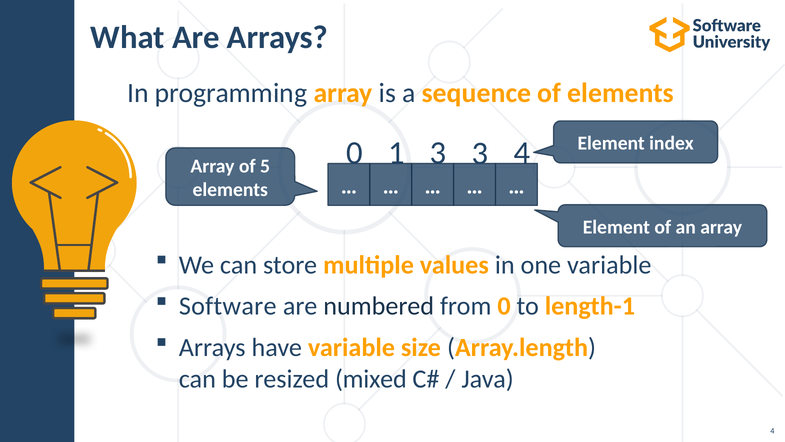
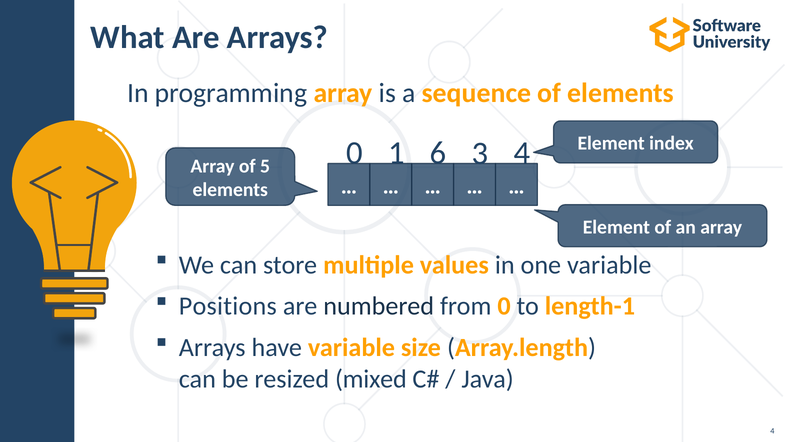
1 3: 3 -> 6 (438, 153)
Software: Software -> Positions (228, 306)
